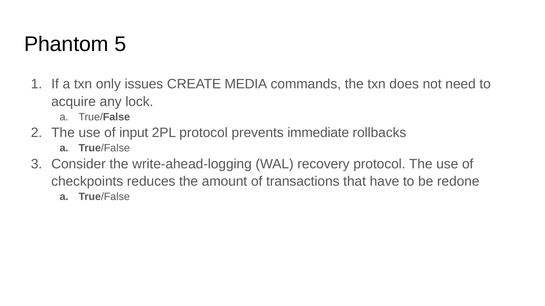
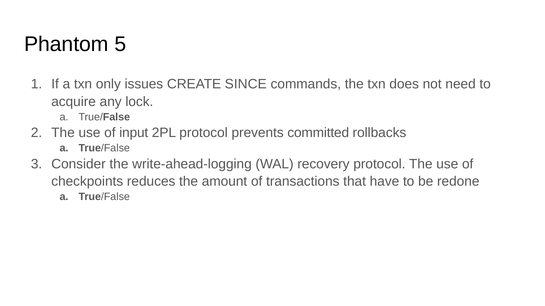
MEDIA: MEDIA -> SINCE (246, 84)
immediate: immediate -> committed (318, 133)
